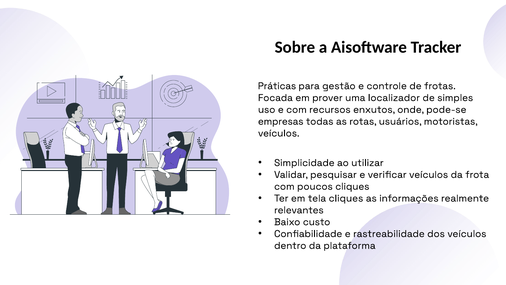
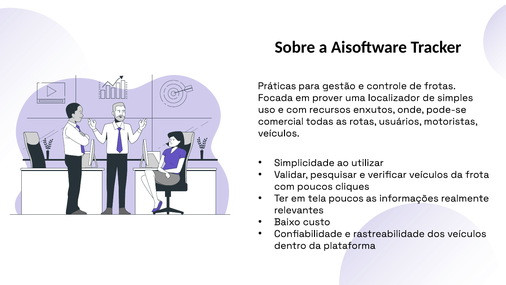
empresas: empresas -> comercial (281, 121)
tela cliques: cliques -> poucos (346, 198)
